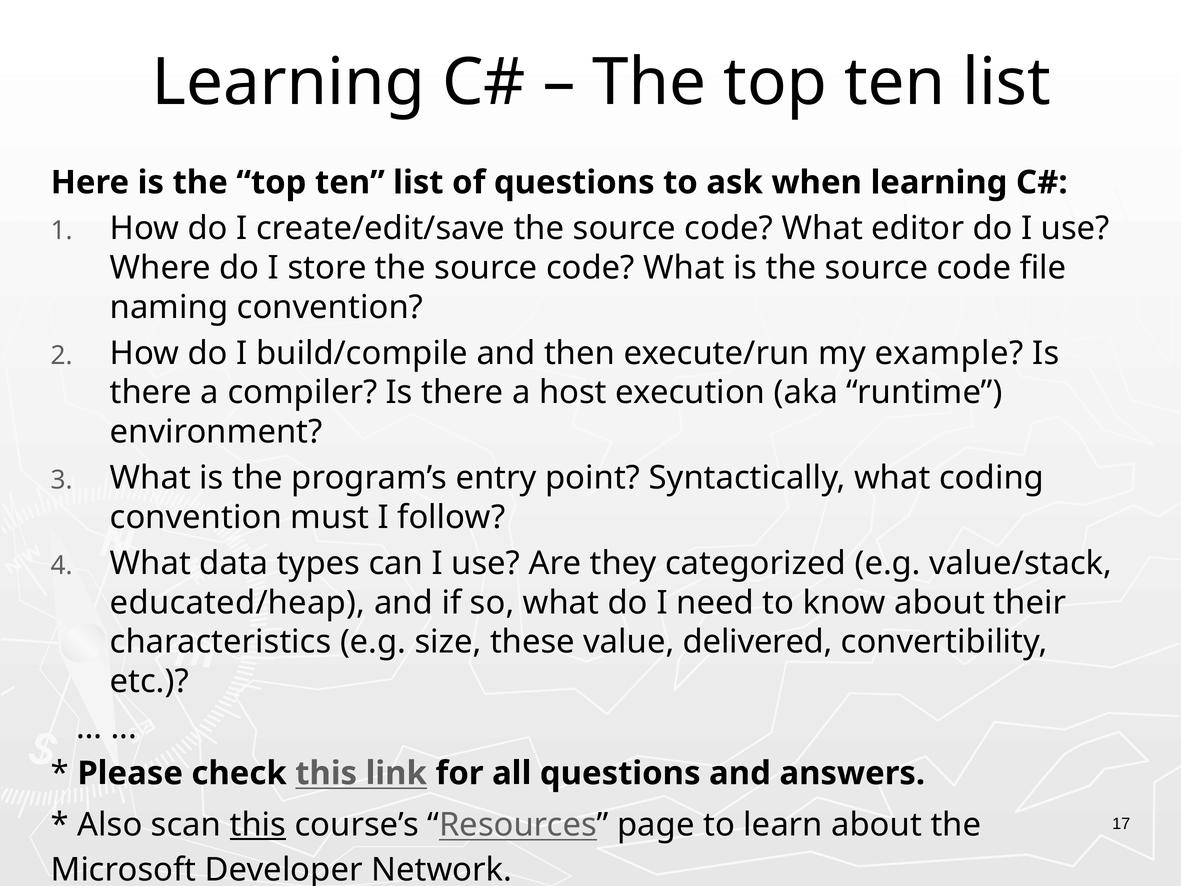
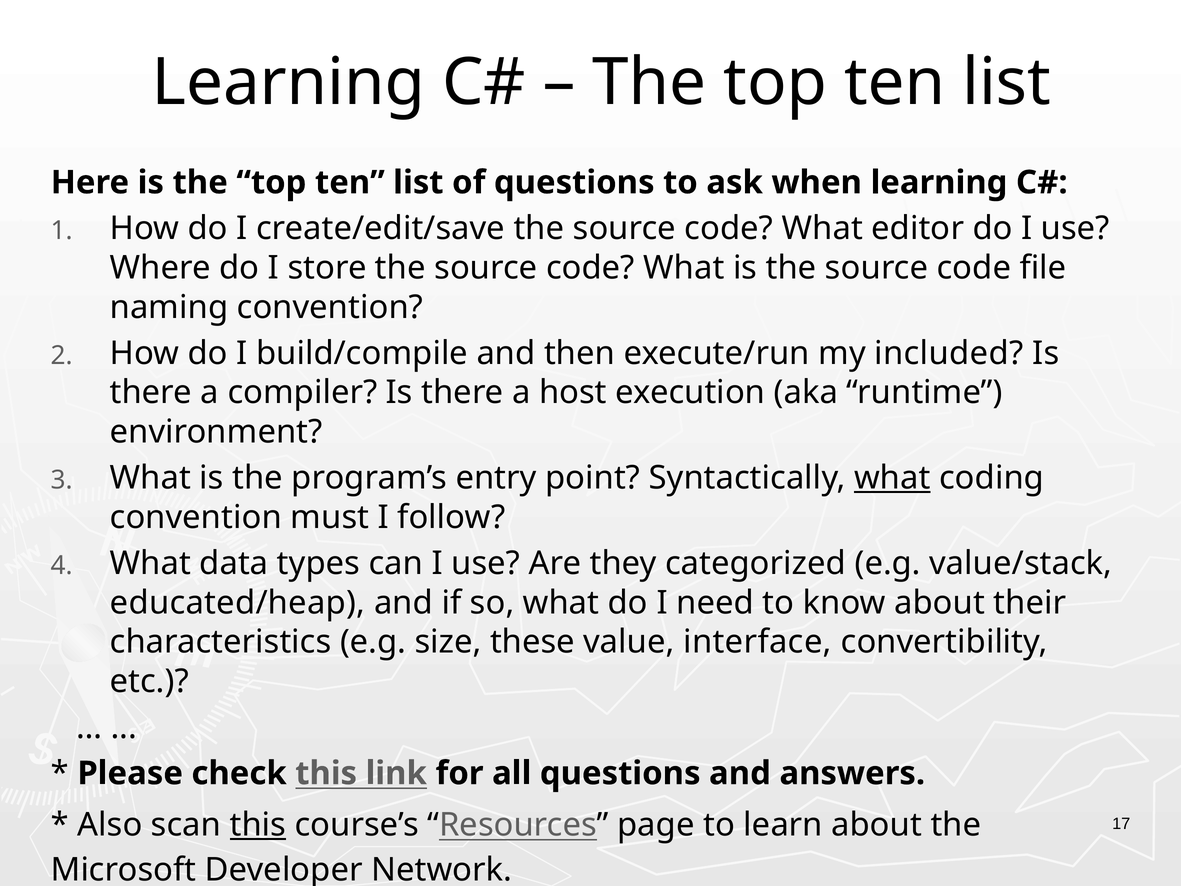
example: example -> included (949, 353)
what underline: none -> present (892, 478)
delivered: delivered -> interface (757, 642)
